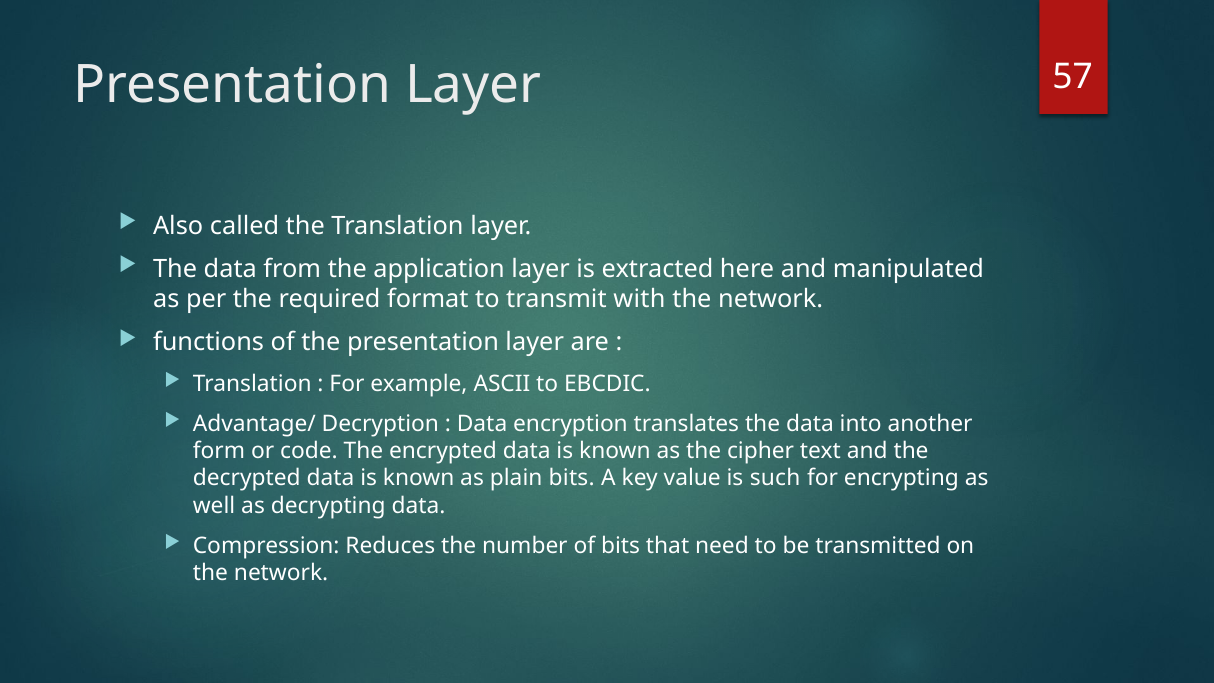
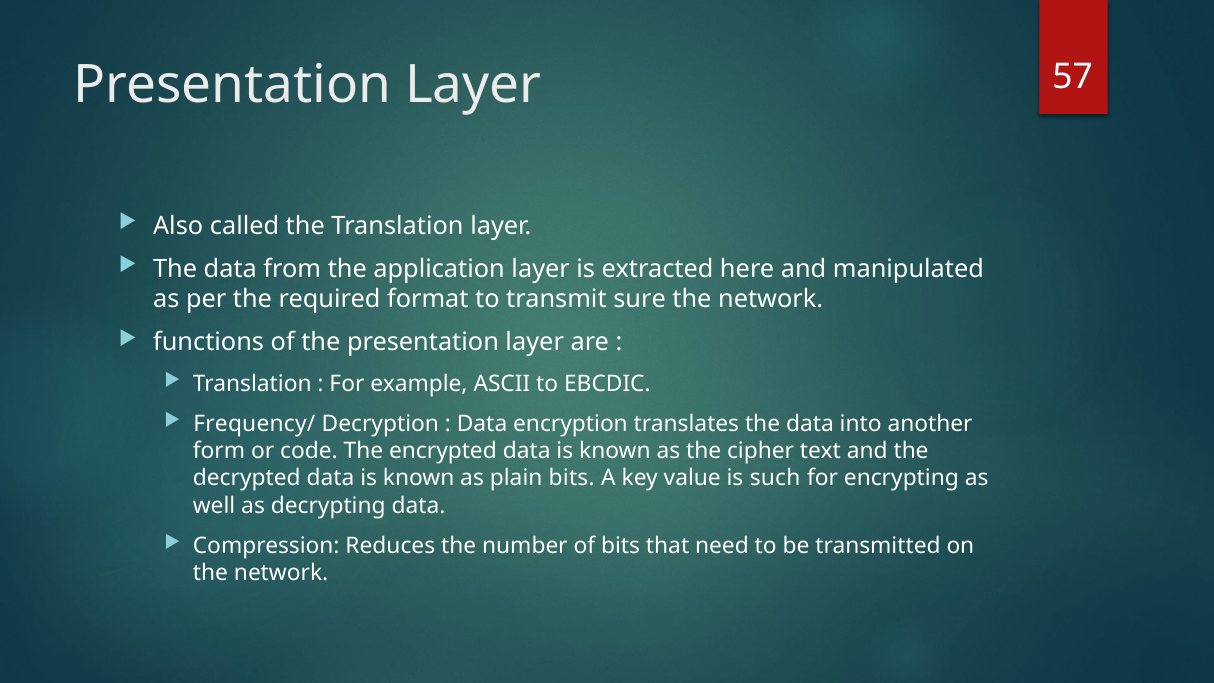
with: with -> sure (640, 299)
Advantage/: Advantage/ -> Frequency/ (254, 424)
